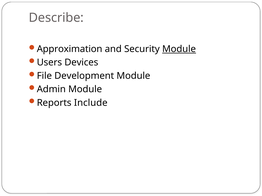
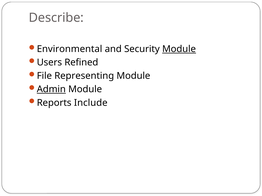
Approximation: Approximation -> Environmental (70, 49)
Devices: Devices -> Refined (81, 63)
Development: Development -> Representing (84, 76)
Admin underline: none -> present (51, 89)
